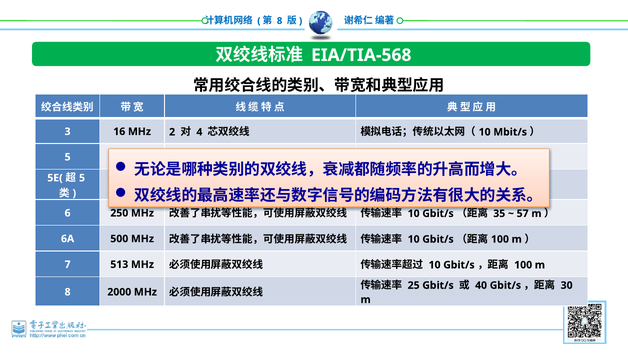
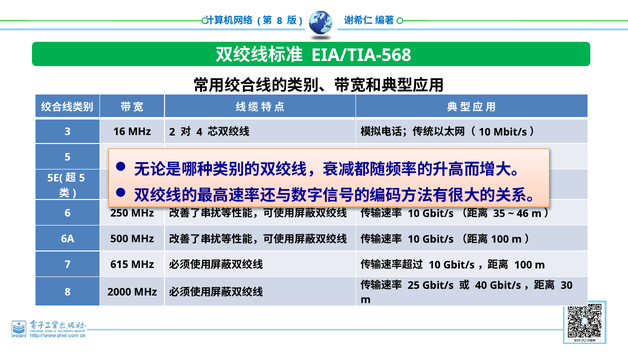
57: 57 -> 46 (523, 214)
513: 513 -> 615 (119, 265)
